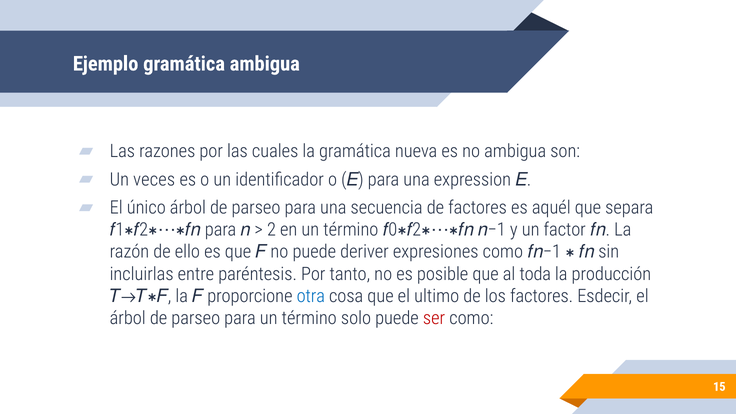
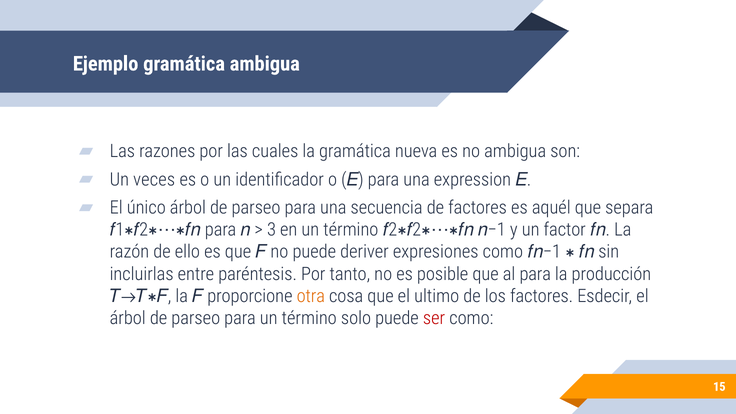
2: 2 -> 3 (272, 230)
término 0: 0 -> 2 (393, 230)
al toda: toda -> para (535, 274)
otra colour: blue -> orange (311, 296)
